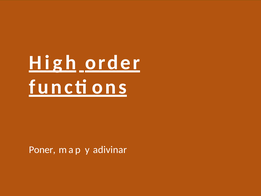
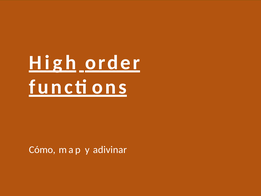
Poner: Poner -> Cómo (42, 150)
